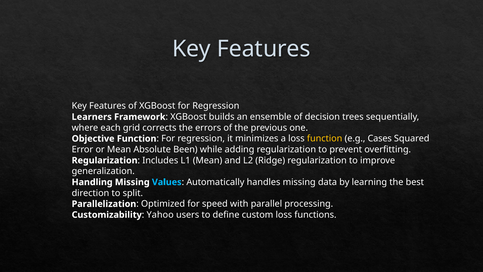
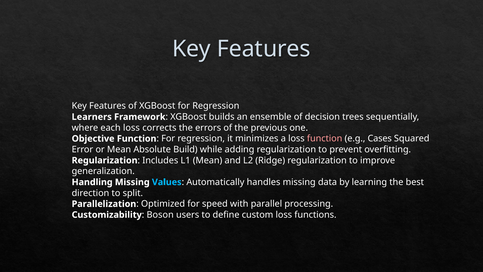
each grid: grid -> loss (131, 128)
function colour: yellow -> pink (325, 138)
Been: Been -> Build (185, 149)
Yahoo: Yahoo -> Boson (160, 215)
